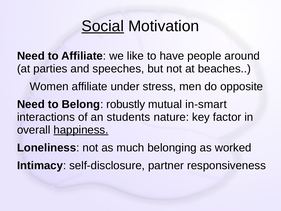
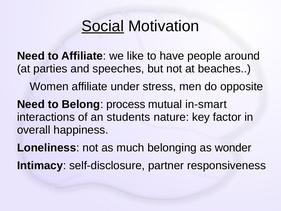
robustly: robustly -> process (126, 104)
happiness underline: present -> none (81, 130)
worked: worked -> wonder (233, 148)
